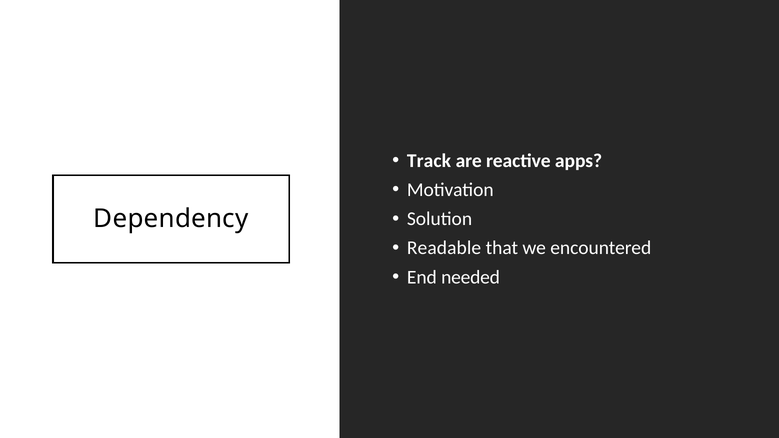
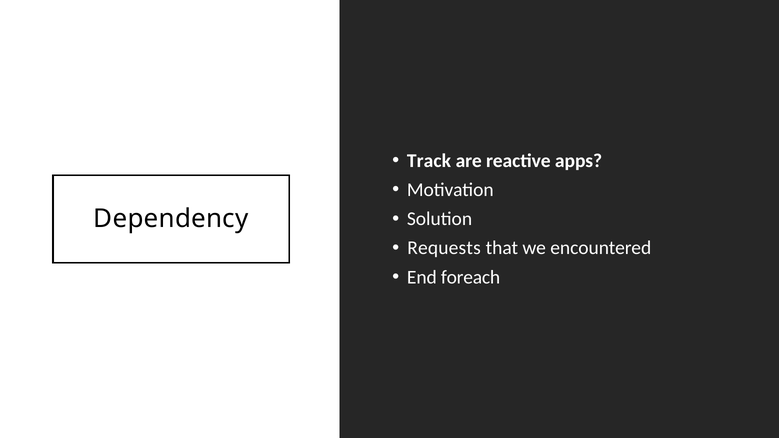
Readable: Readable -> Requests (444, 248)
needed: needed -> foreach (471, 277)
